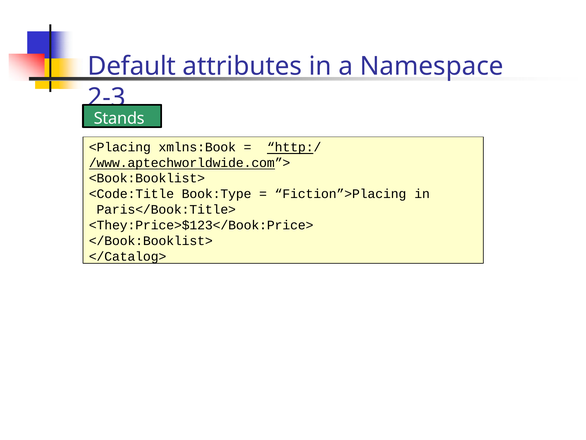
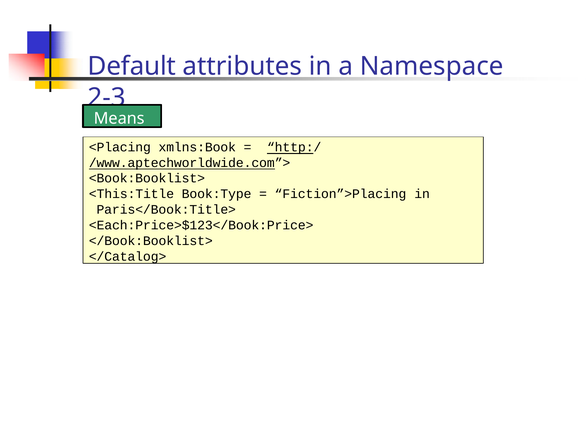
Stands: Stands -> Means (119, 118)
<Code:Title: <Code:Title -> <This:Title (132, 194)
<They:Price>$123</Book:Price>: <They:Price>$123</Book:Price> -> <Each:Price>$123</Book:Price> (201, 225)
